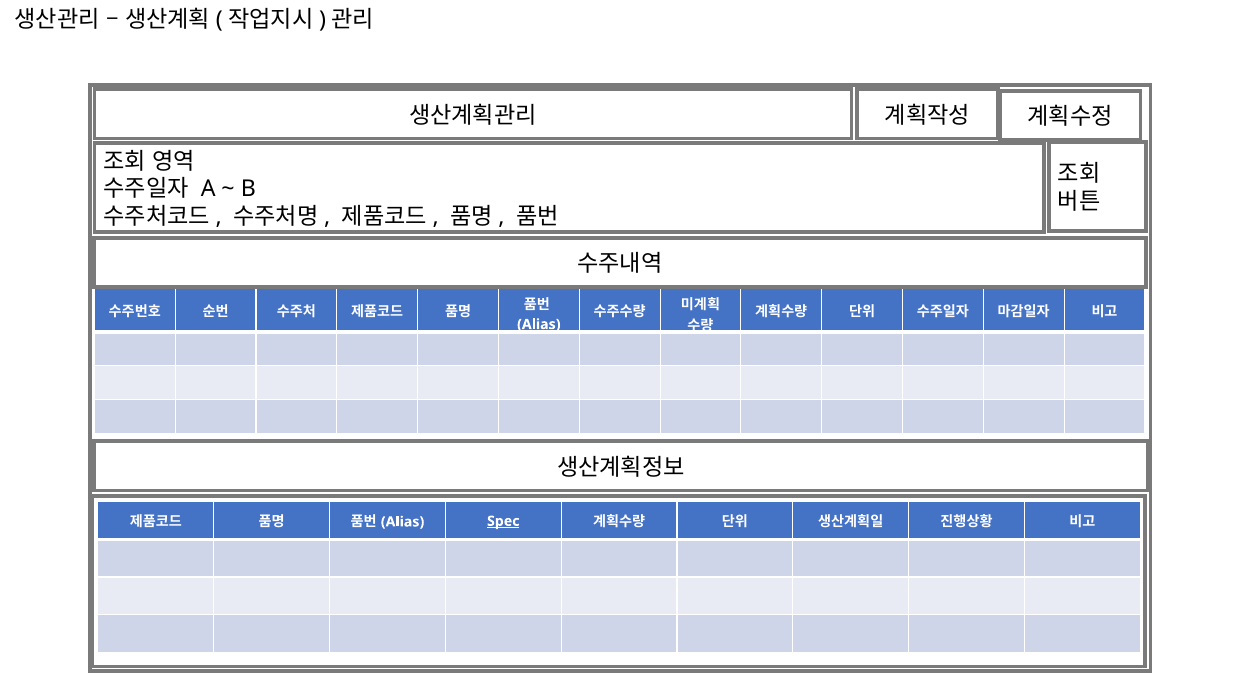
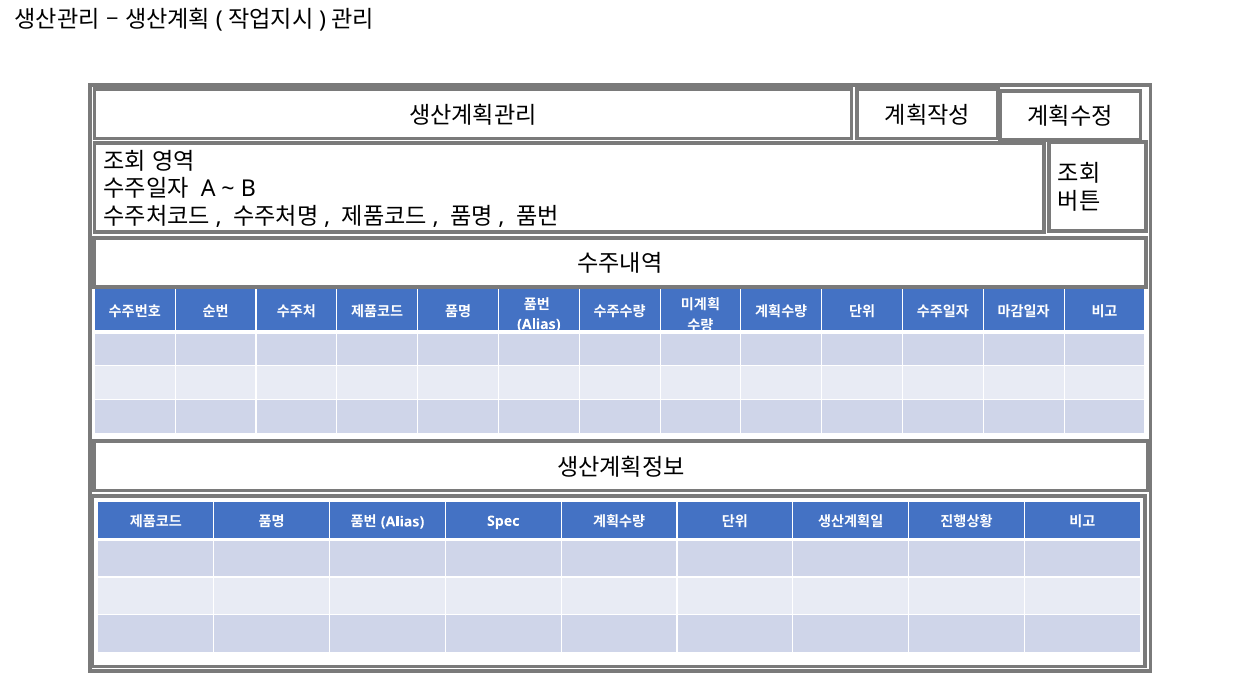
Spec underline: present -> none (503, 521)
